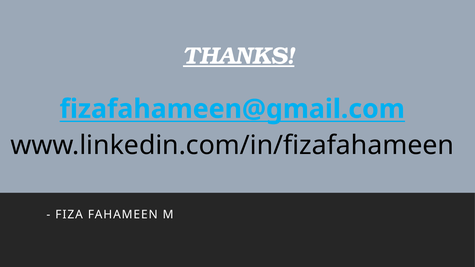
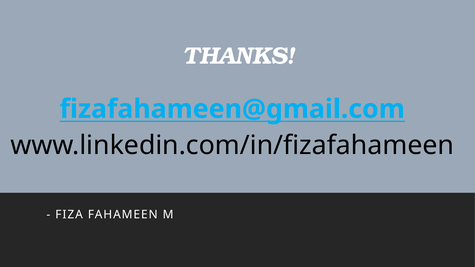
THANKS underline: present -> none (239, 56)
